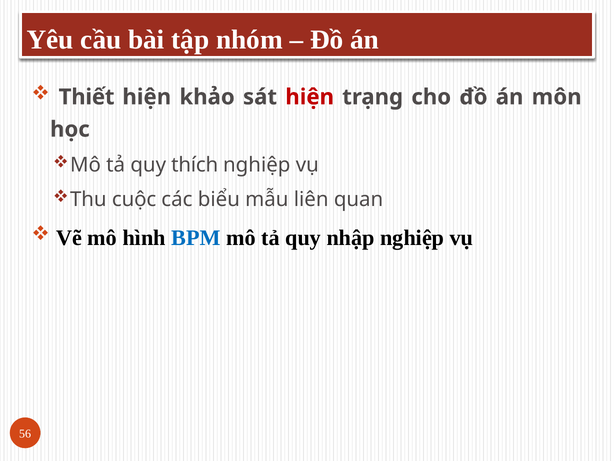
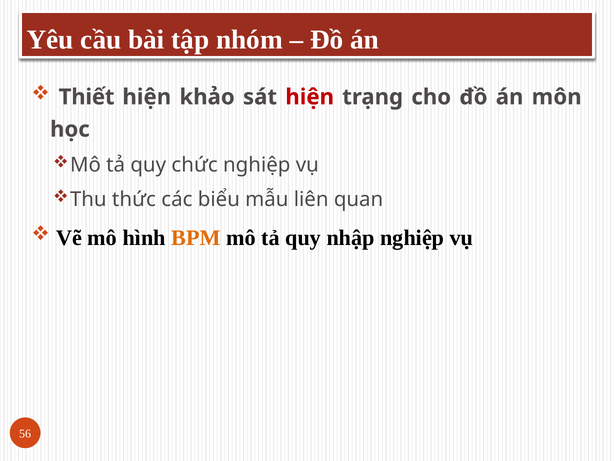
thích: thích -> chức (195, 165)
cuộc: cuộc -> thức (134, 199)
BPM colour: blue -> orange (196, 238)
